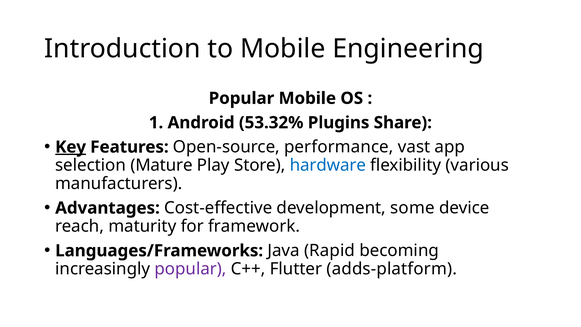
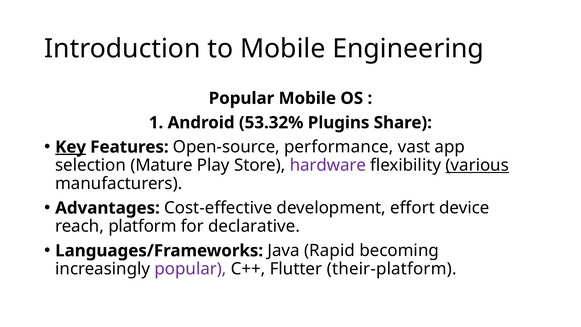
hardware colour: blue -> purple (328, 165)
various underline: none -> present (477, 165)
some: some -> effort (413, 208)
maturity: maturity -> platform (142, 226)
framework: framework -> declarative (254, 226)
adds-platform: adds-platform -> their-platform (392, 269)
